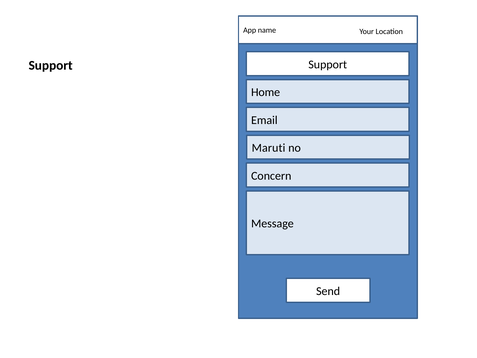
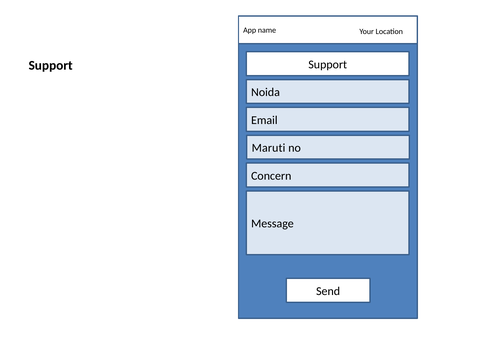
Home: Home -> Noida (266, 92)
